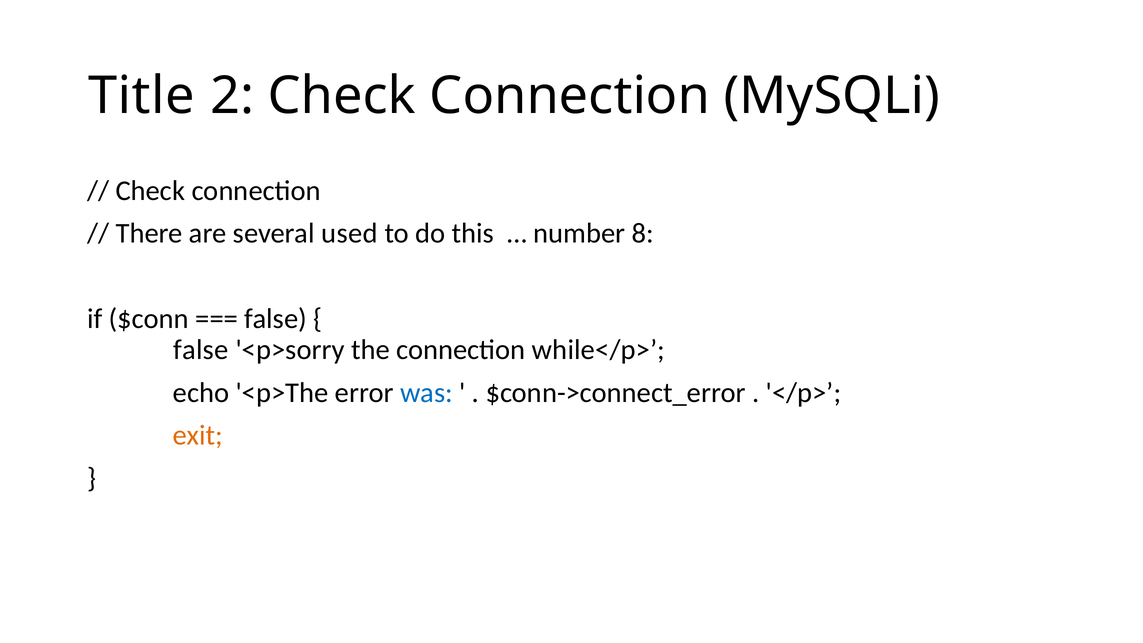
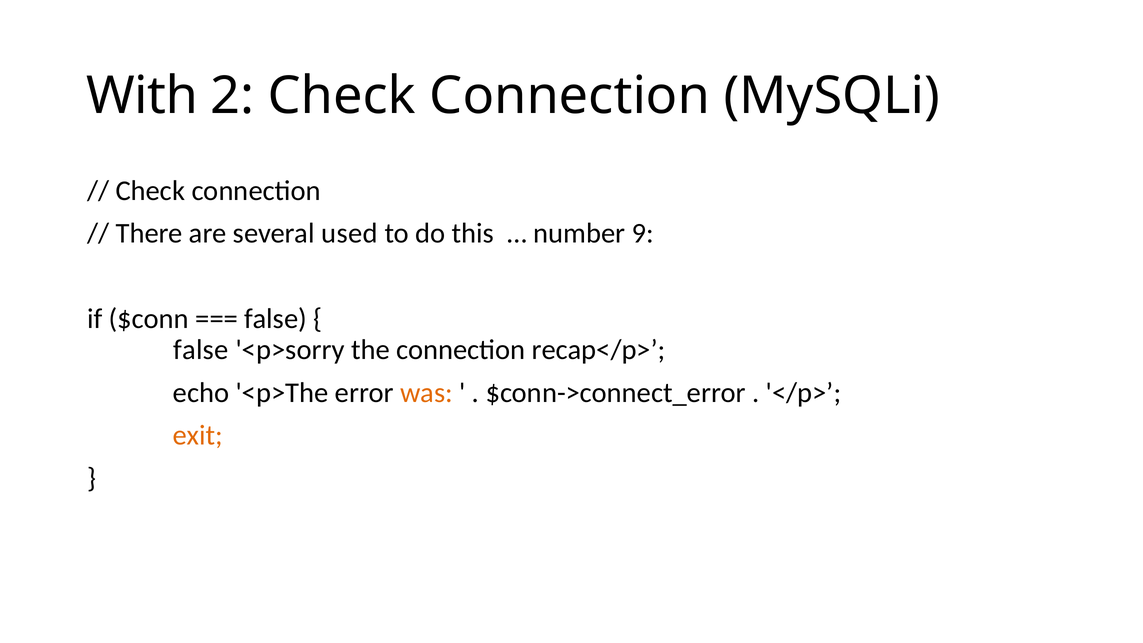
Title: Title -> With (142, 96)
8: 8 -> 9 (643, 233)
while</p>: while</p> -> recap</p> (599, 350)
was colour: blue -> orange (426, 393)
